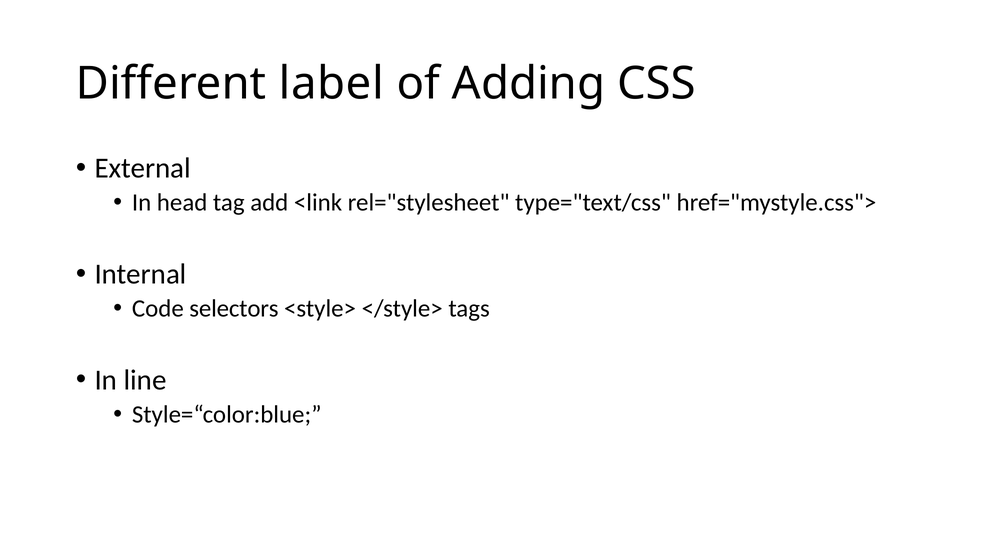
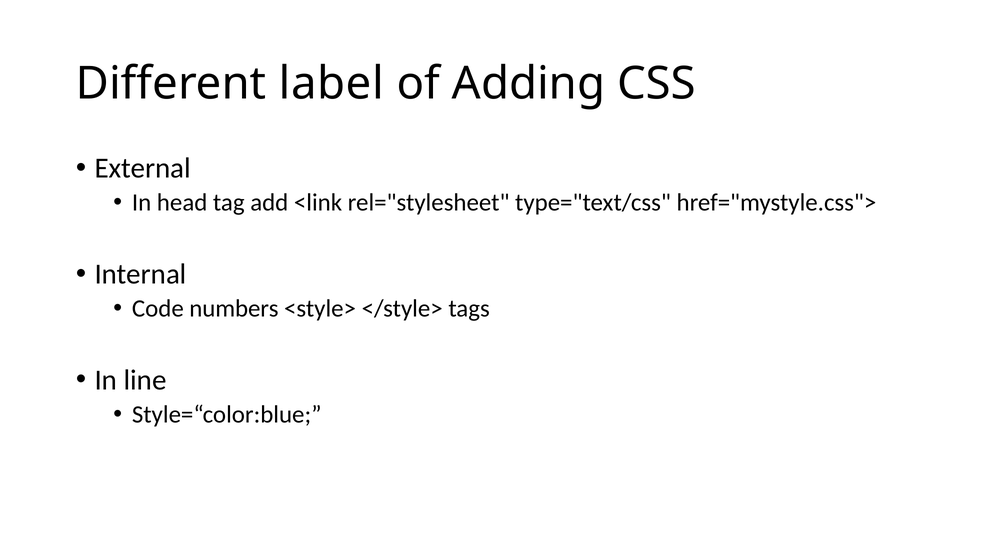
selectors: selectors -> numbers (234, 309)
